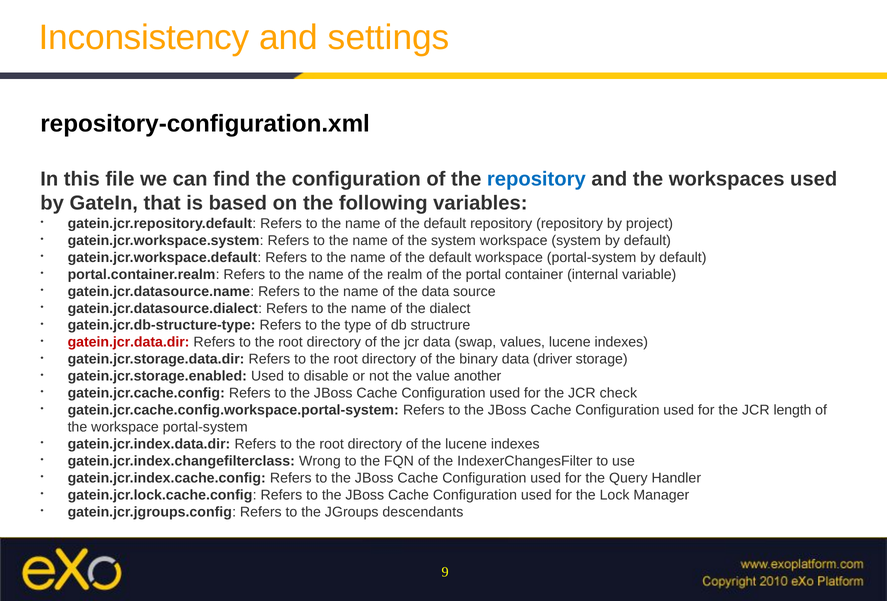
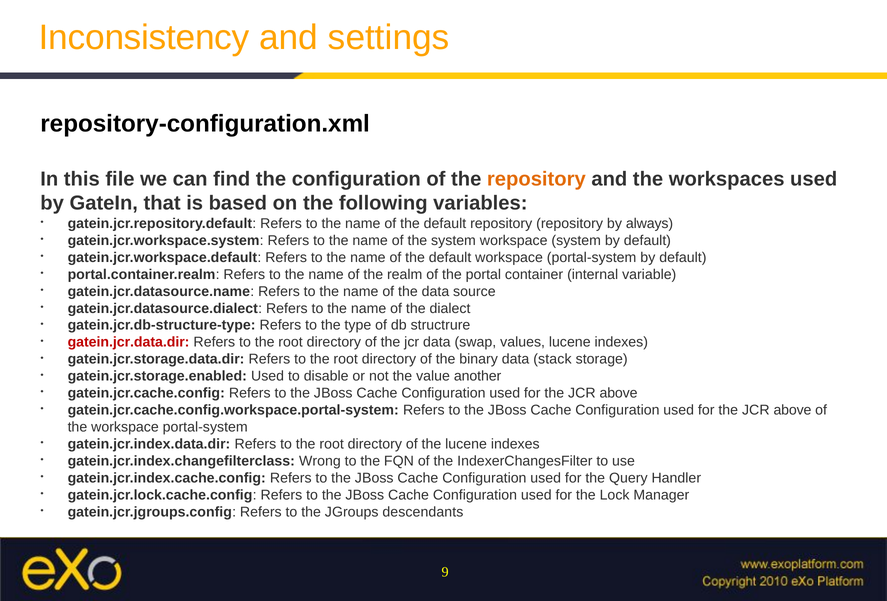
repository colour: blue -> orange (536, 179)
project: project -> always (650, 223)
driver: driver -> stack (552, 359)
check: check -> above (619, 393)
length: length -> above (792, 410)
